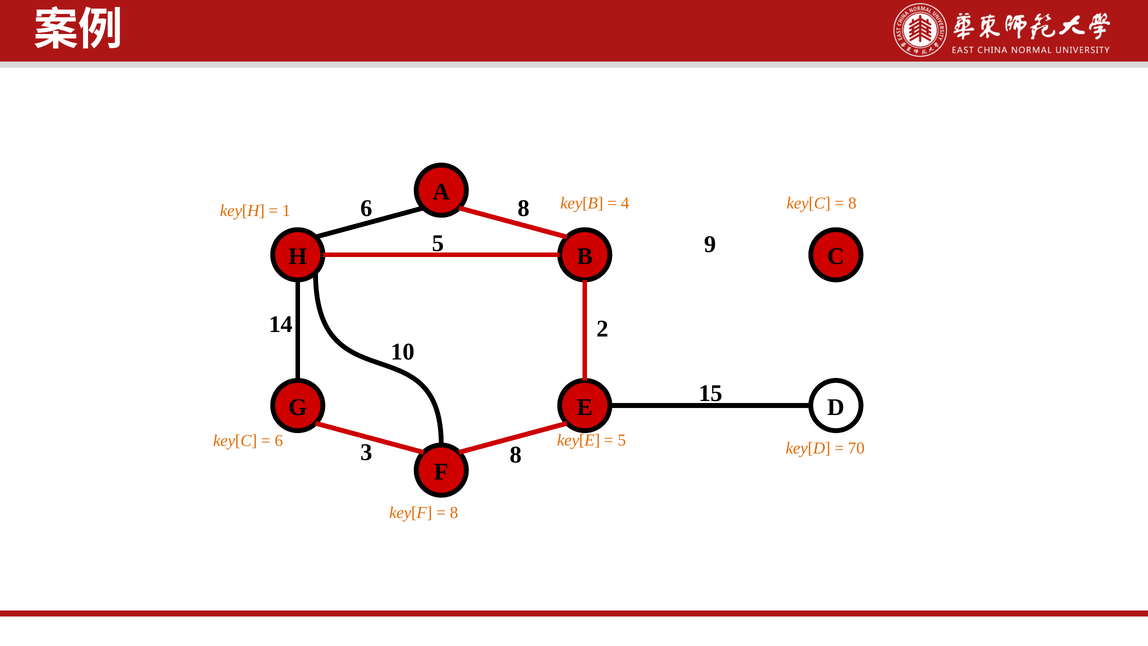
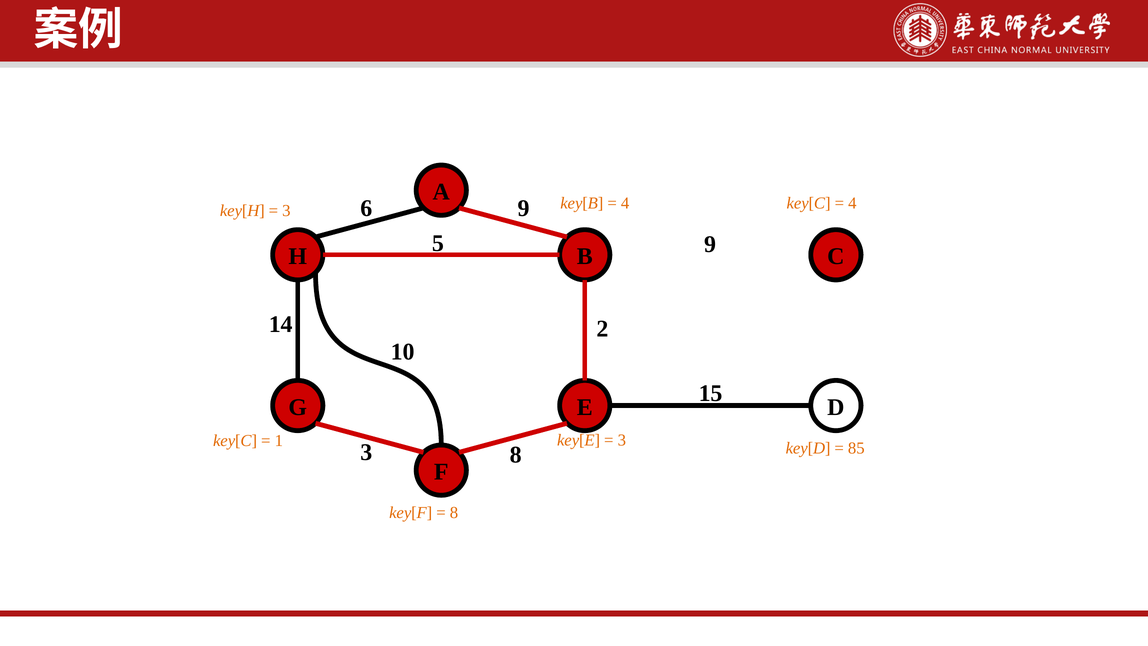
8: 8 -> 4 (852, 203)
6 8: 8 -> 9 (523, 208)
1: 1 -> 3 (286, 211)
5: 5 -> 3 (622, 440)
6: 6 -> 1 (279, 441)
70: 70 -> 85 (856, 448)
